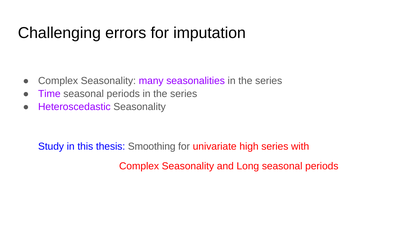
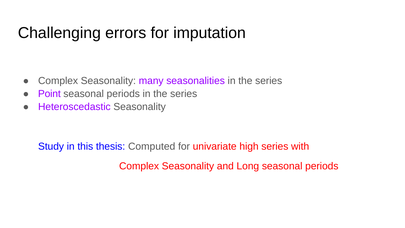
Time: Time -> Point (49, 94)
Smoothing: Smoothing -> Computed (152, 146)
